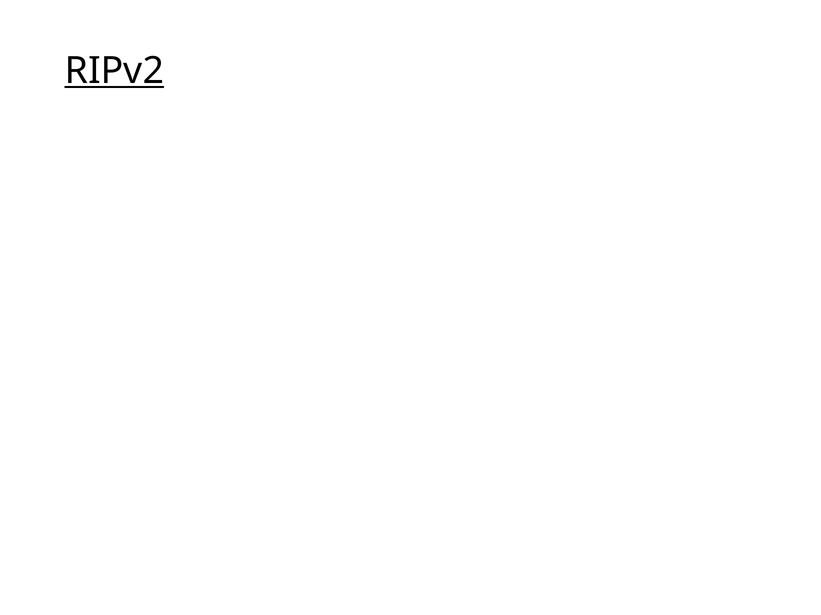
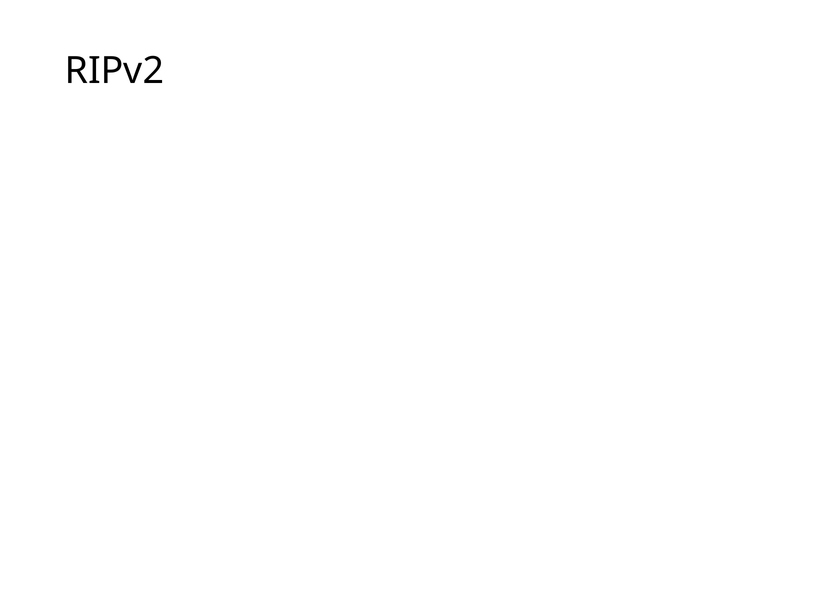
RIPv2 underline: present -> none (114, 71)
